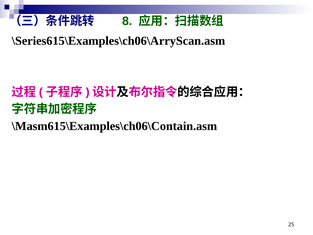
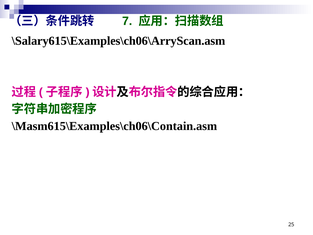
8: 8 -> 7 (127, 21)
\Series615\Examples\ch06\ArryScan.asm: \Series615\Examples\ch06\ArryScan.asm -> \Salary615\Examples\ch06\ArryScan.asm (118, 41)
